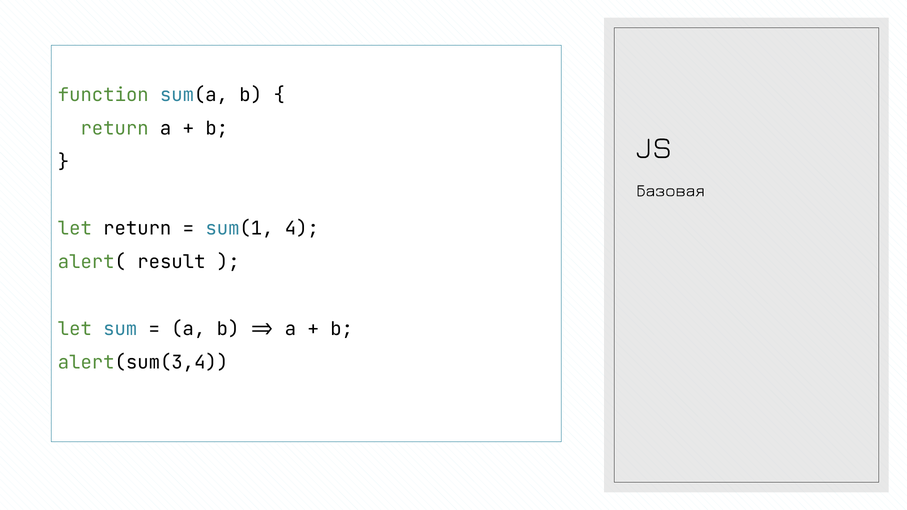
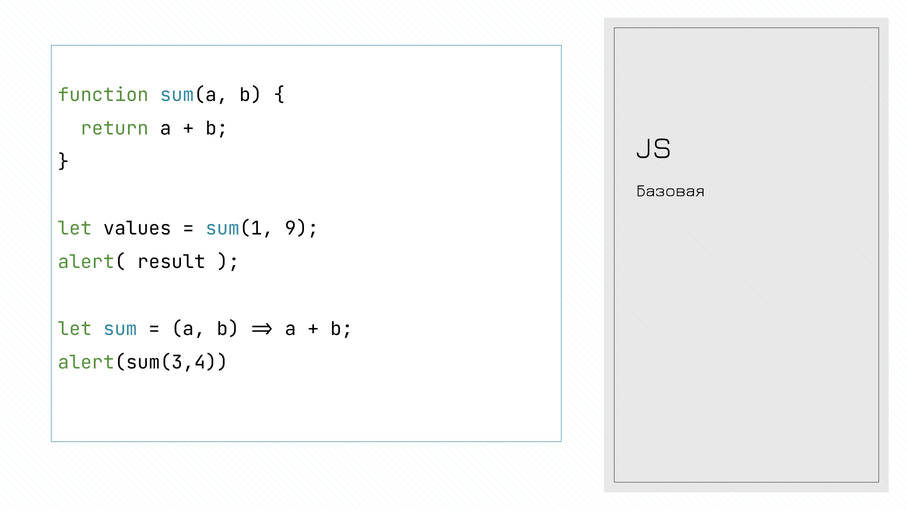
let return: return -> values (137, 229)
4: 4 -> 9 (302, 229)
